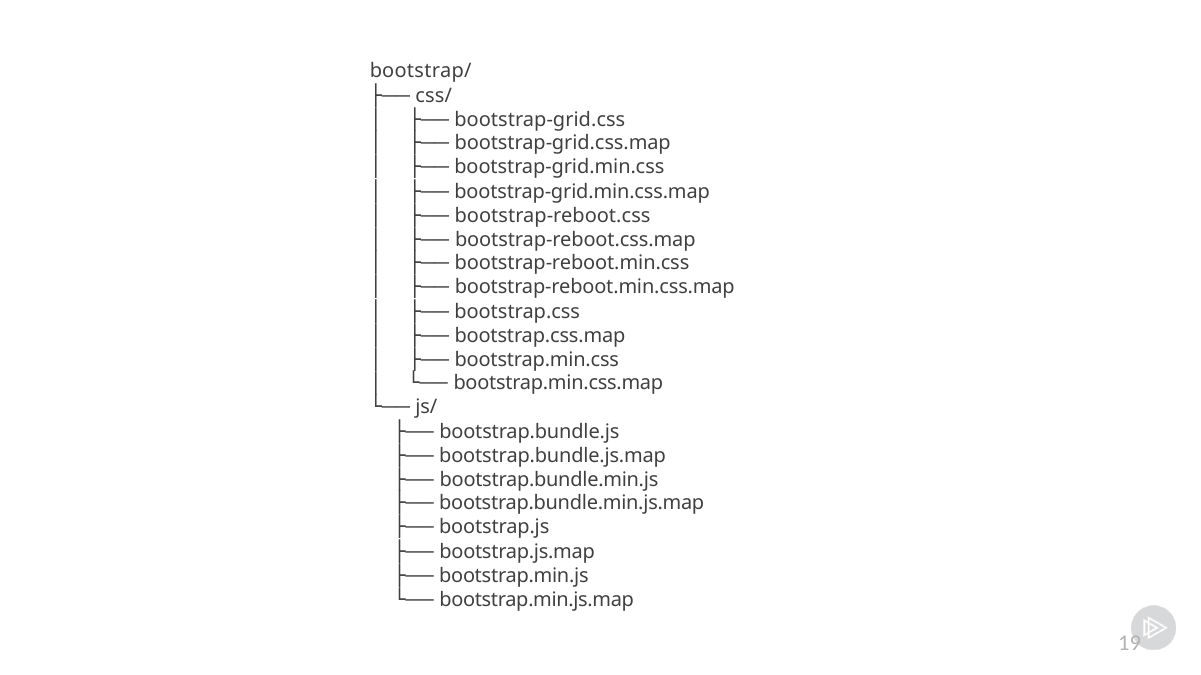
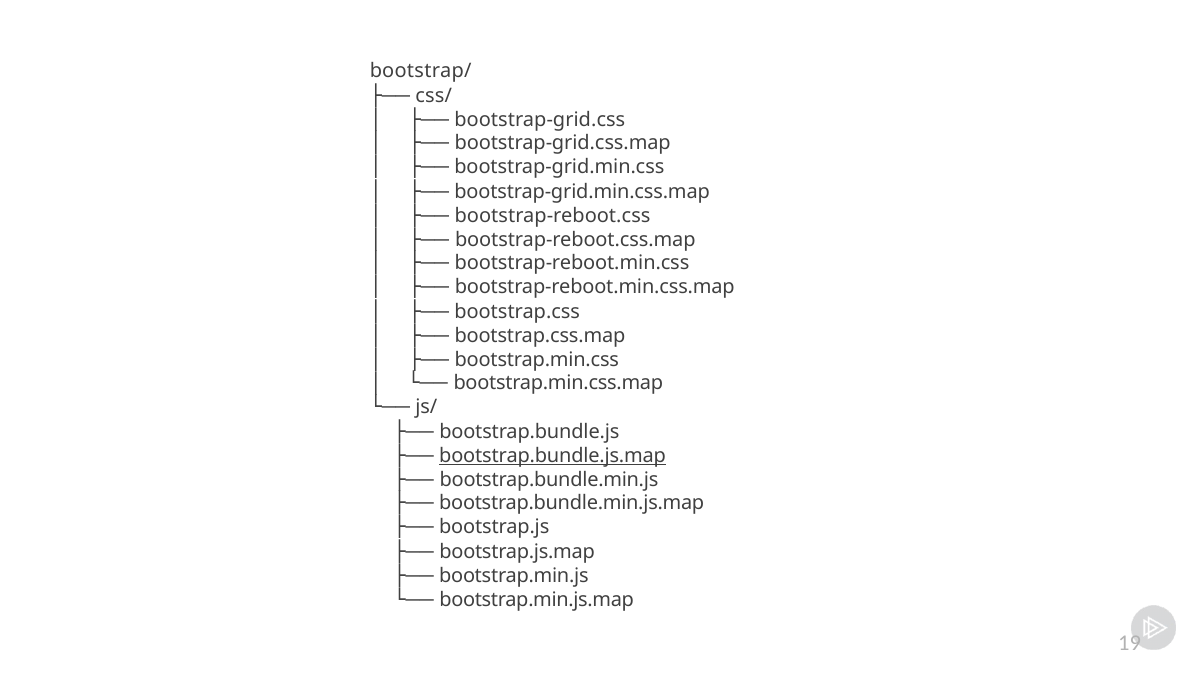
bootstrap.bundle.js.map underline: none -> present (553, 456)
